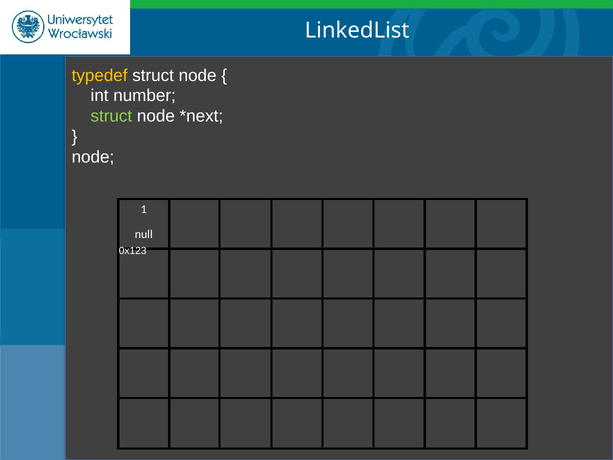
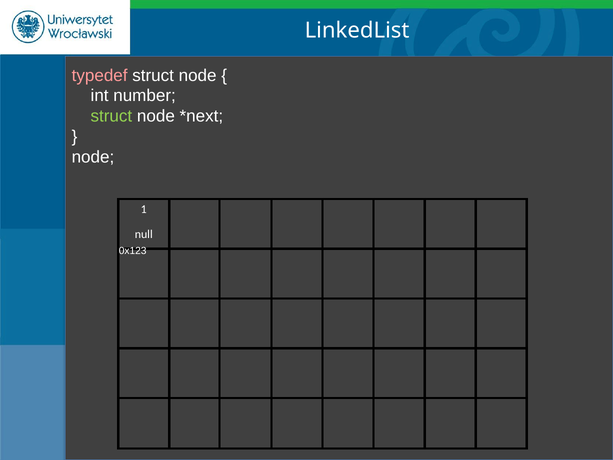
typedef colour: yellow -> pink (100, 75)
